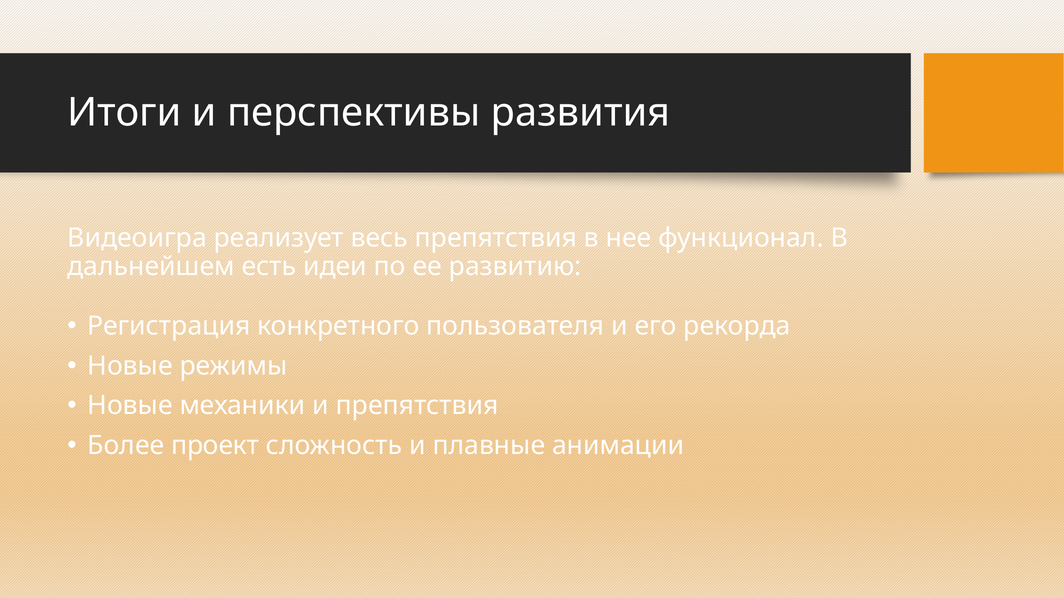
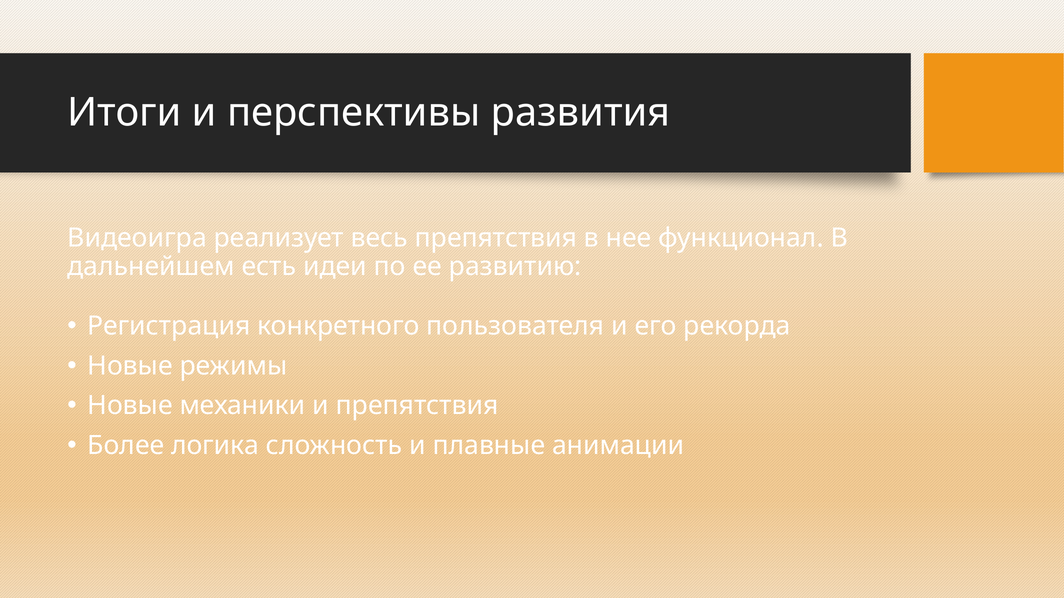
проект: проект -> логика (215, 446)
